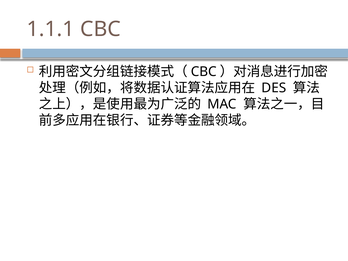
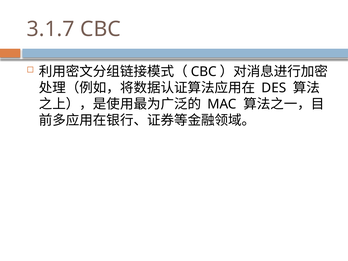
1.1.1: 1.1.1 -> 3.1.7 (51, 29)
